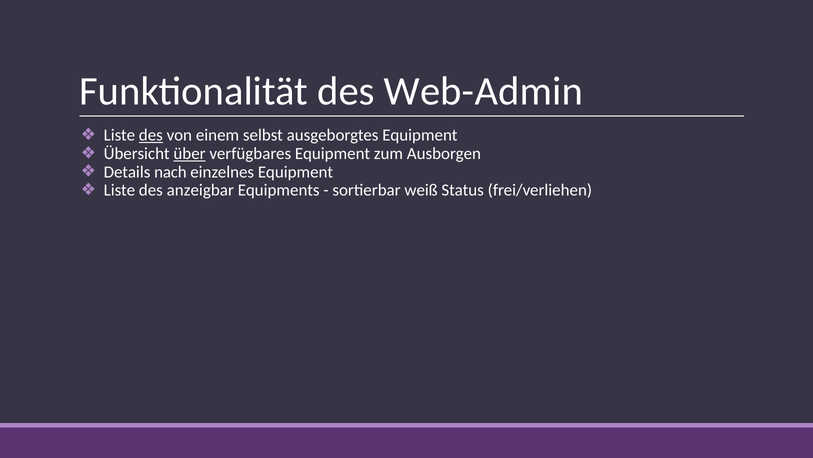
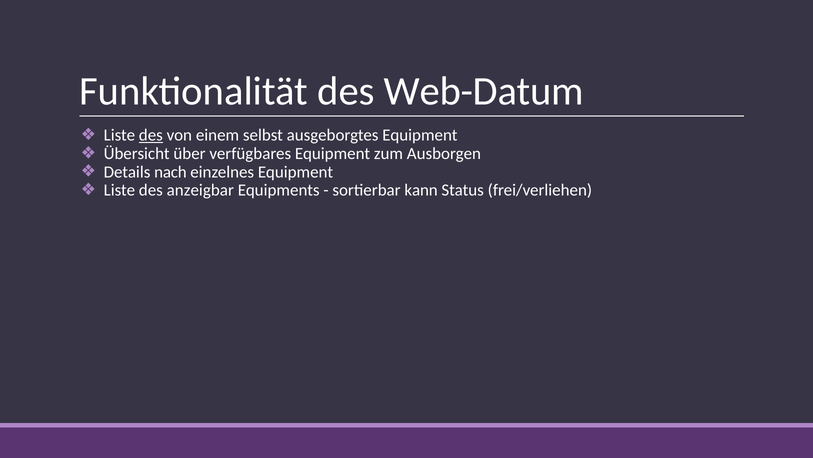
Web-Admin: Web-Admin -> Web-Datum (484, 91)
über underline: present -> none (190, 153)
weiß: weiß -> kann (421, 190)
